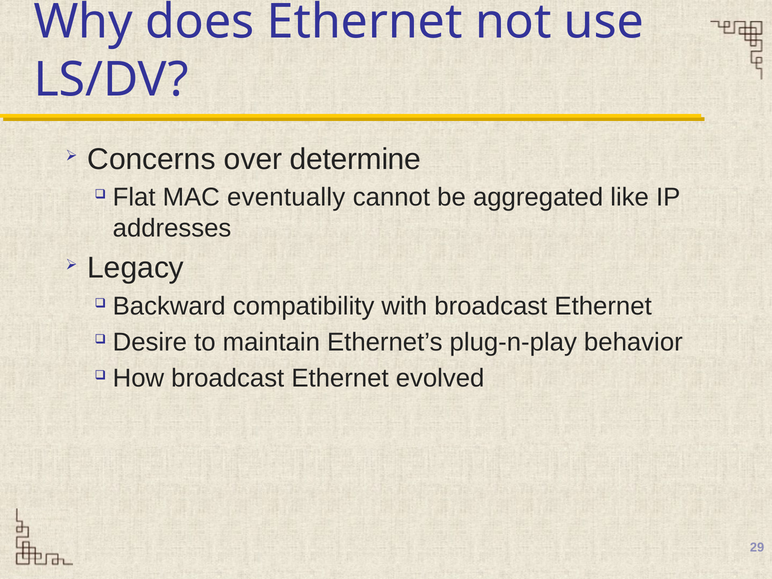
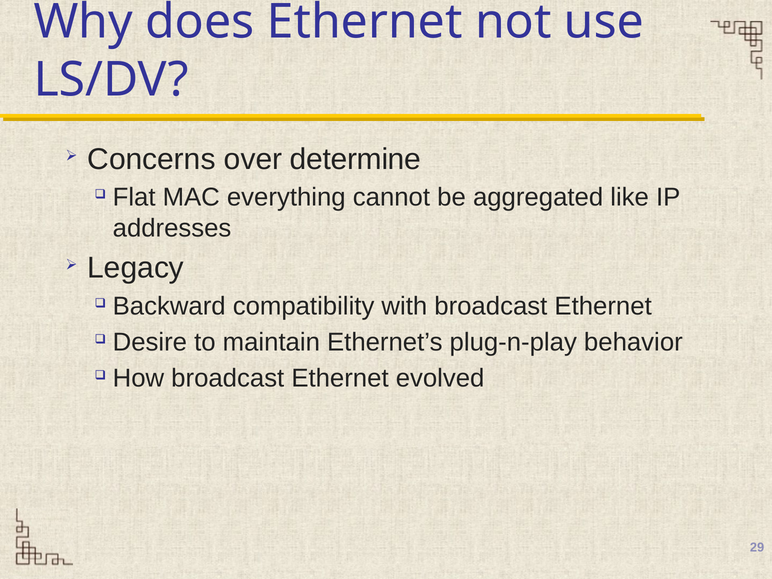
eventually: eventually -> everything (286, 197)
